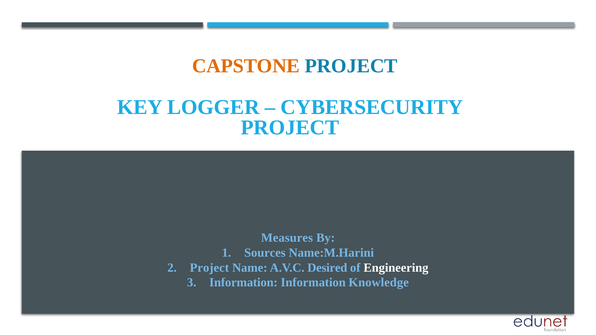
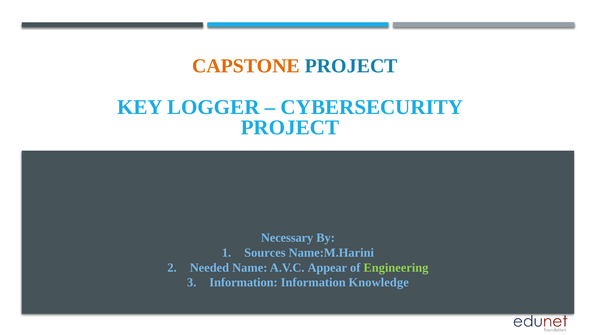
Measures: Measures -> Necessary (287, 238)
Project: Project -> Needed (209, 268)
Desired: Desired -> Appear (327, 268)
Engineering colour: white -> light green (396, 268)
